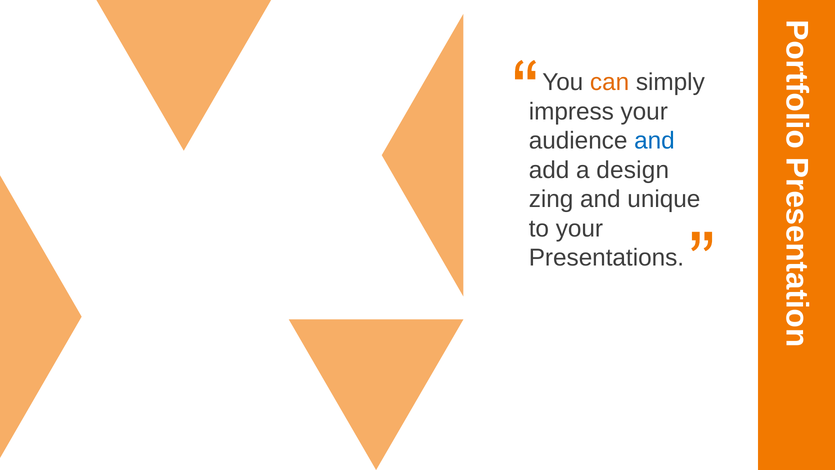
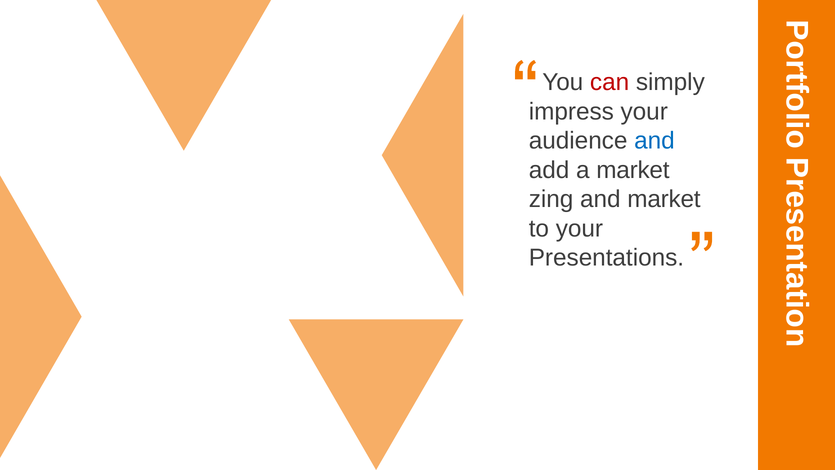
can colour: orange -> red (610, 82)
a design: design -> market (633, 170)
and unique: unique -> market (664, 199)
